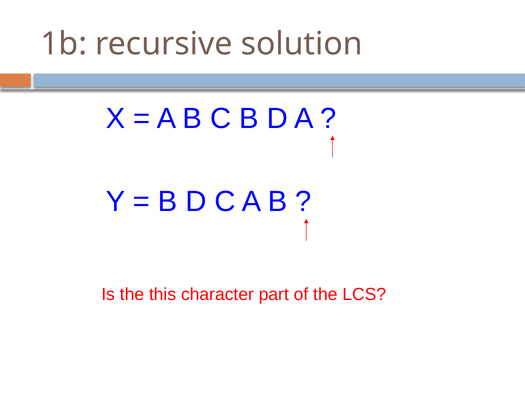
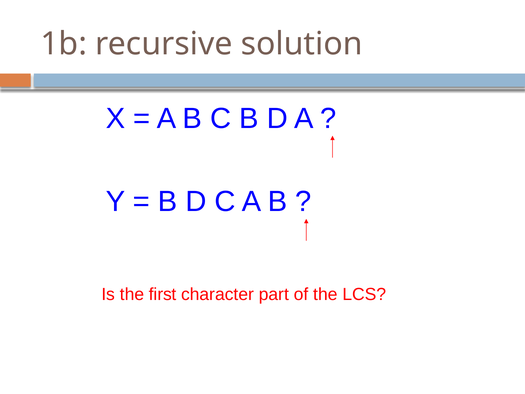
this: this -> first (163, 294)
